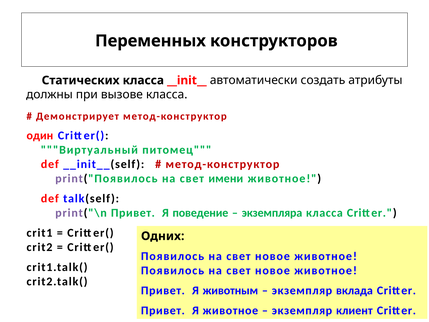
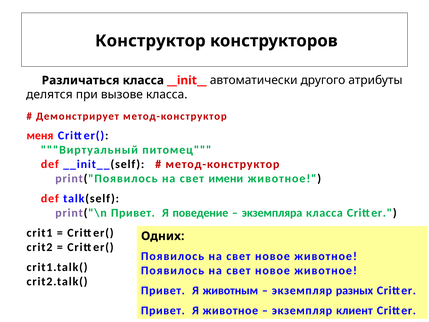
Переменных: Переменных -> Конструктор (150, 41)
Статических: Статических -> Различаться (81, 80)
создать: создать -> другого (323, 80)
должны: должны -> делятся (49, 95)
один: один -> меня (40, 135)
вклада: вклада -> разных (355, 290)
